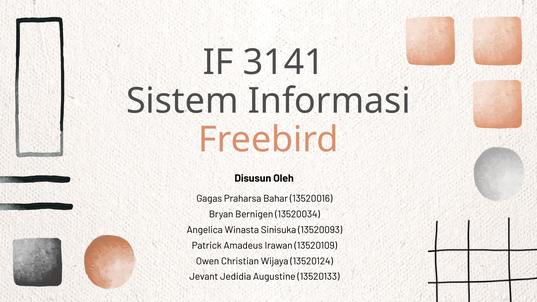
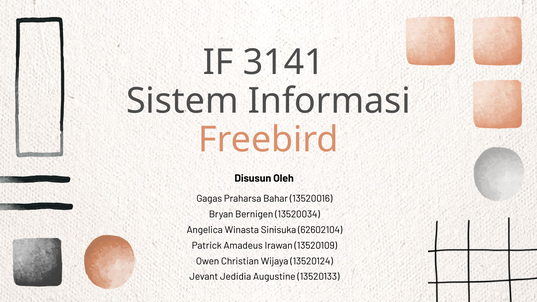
13520093: 13520093 -> 62602104 (320, 230)
